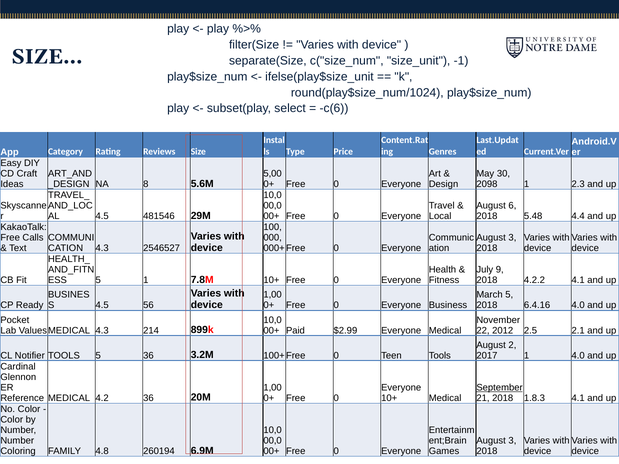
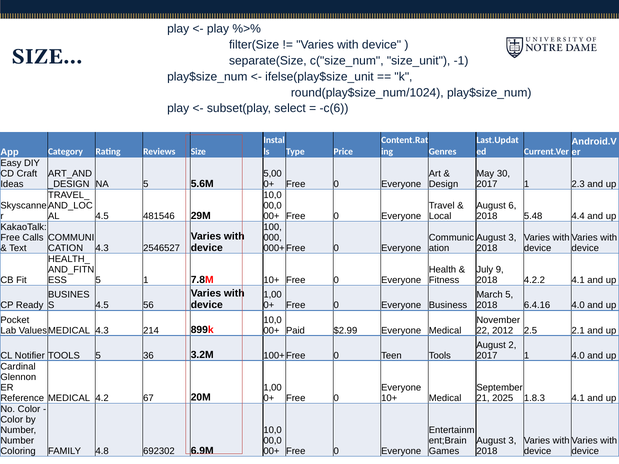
NA 8: 8 -> 5 (146, 184)
2098: 2098 -> 2017 (487, 184)
September underline: present -> none (500, 388)
4.2 36: 36 -> 67 (148, 398)
21 2018: 2018 -> 2025 (503, 398)
260194: 260194 -> 692302 (159, 451)
